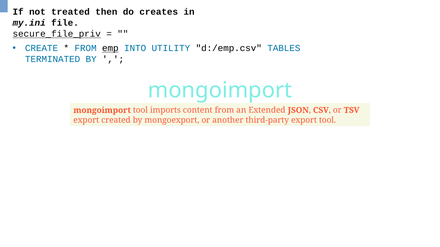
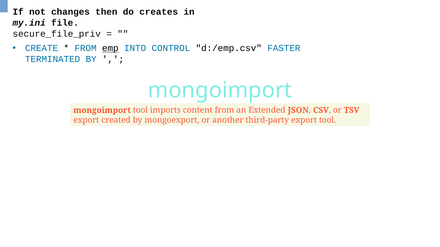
treated: treated -> changes (71, 12)
secure_file_priv underline: present -> none (57, 34)
UTILITY: UTILITY -> CONTROL (171, 48)
TABLES: TABLES -> FASTER (284, 48)
